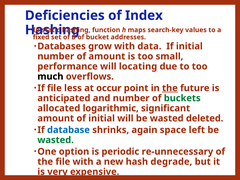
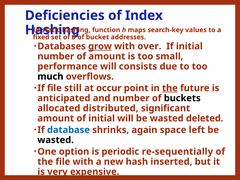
grow underline: none -> present (100, 46)
data: data -> over (149, 46)
locating: locating -> consists (138, 66)
less: less -> still (73, 88)
buckets colour: green -> black (182, 98)
logarithmic: logarithmic -> distributed (111, 108)
wasted colour: green -> black (56, 140)
re-unnecessary: re-unnecessary -> re-sequentially (177, 152)
degrade: degrade -> inserted (171, 162)
